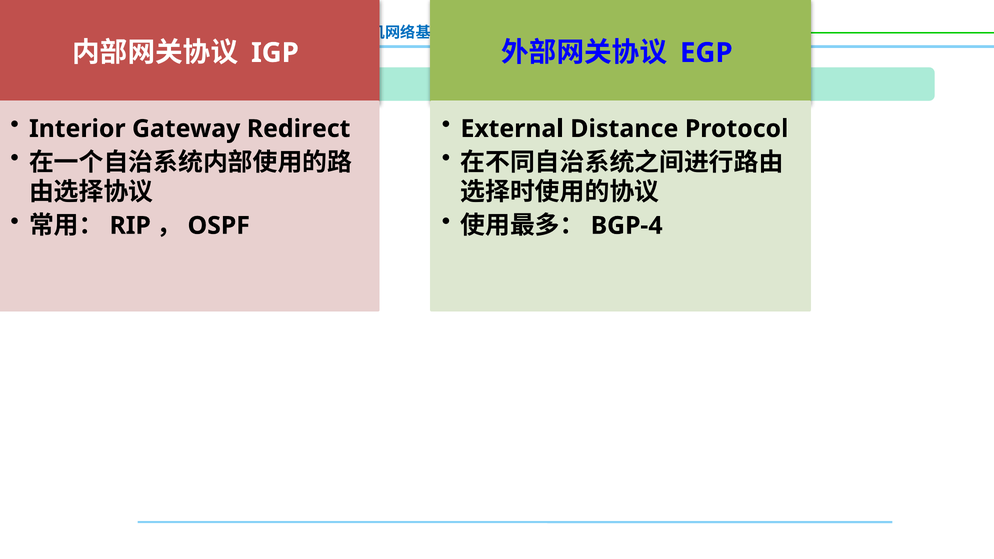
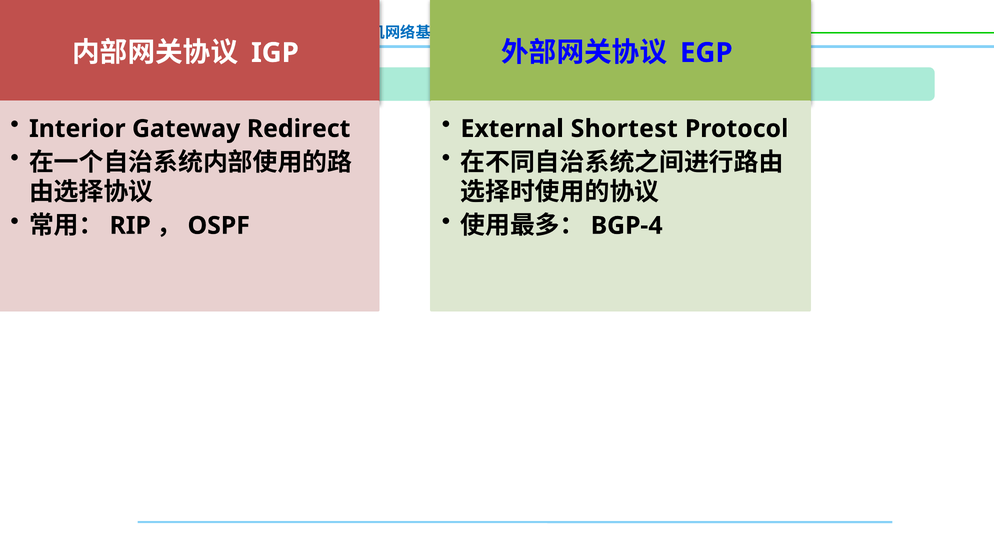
Distance: Distance -> Shortest (624, 129)
